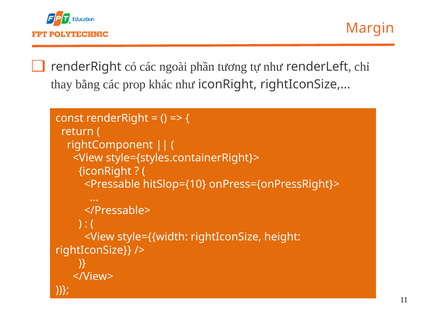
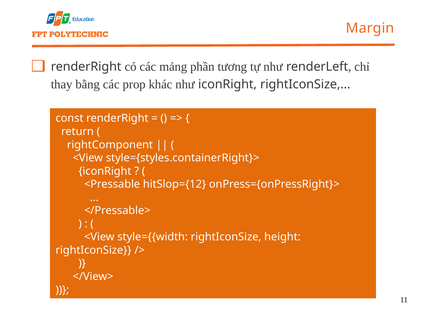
ngoài: ngoài -> mảng (173, 67)
hitSlop={10: hitSlop={10 -> hitSlop={12 (175, 184)
